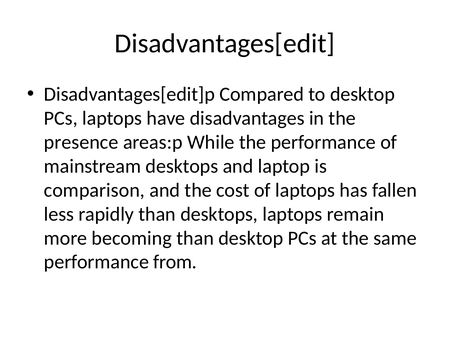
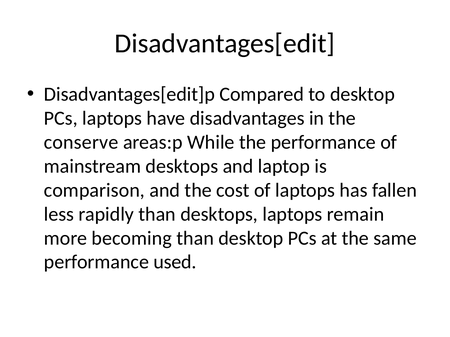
presence: presence -> conserve (81, 142)
from: from -> used (175, 262)
